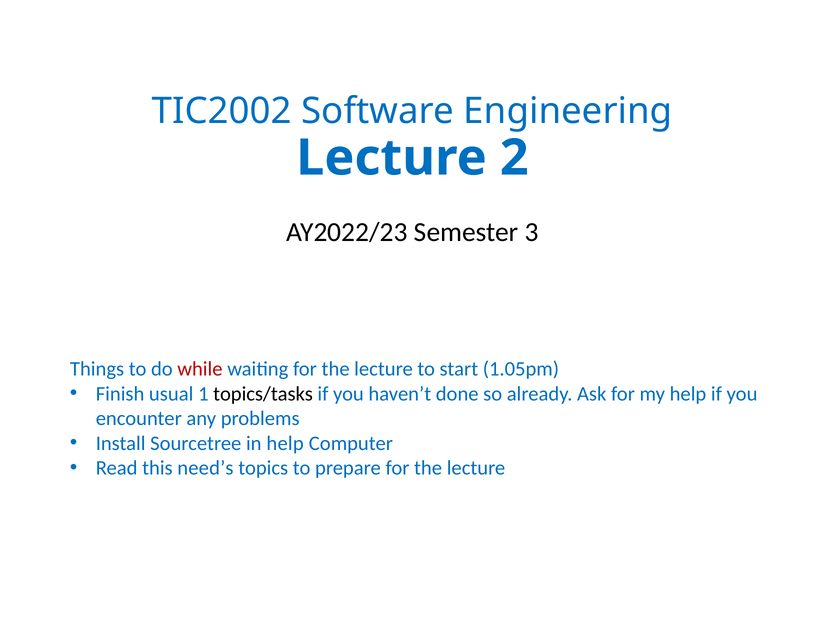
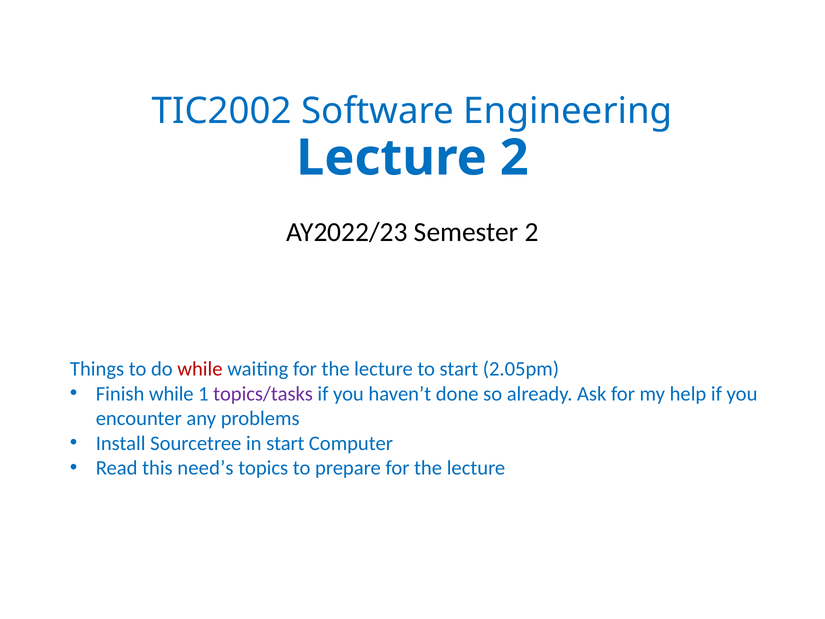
Semester 3: 3 -> 2 (532, 232)
1.05pm: 1.05pm -> 2.05pm (521, 369)
Finish usual: usual -> while (171, 394)
topics/tasks colour: black -> purple (263, 394)
in help: help -> start (285, 443)
